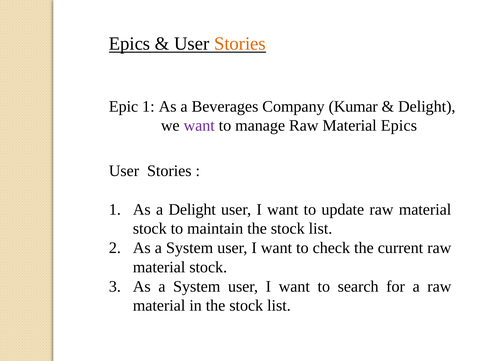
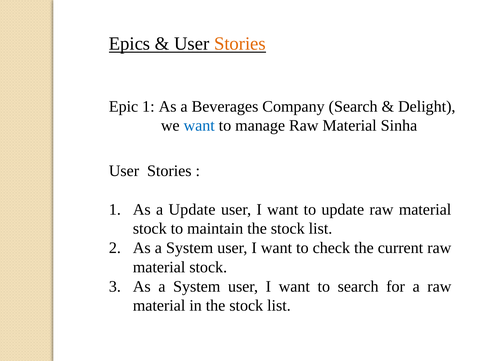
Company Kumar: Kumar -> Search (353, 106)
want colour: purple -> blue (199, 126)
Material Epics: Epics -> Sinha (399, 126)
a Delight: Delight -> Update (192, 209)
